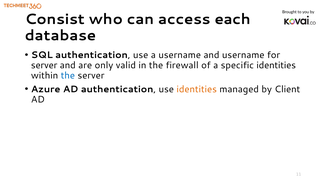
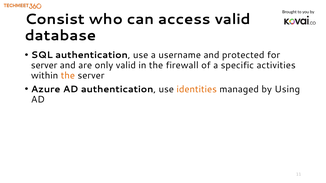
access each: each -> valid (233, 19)
and username: username -> protected (243, 55)
specific identities: identities -> activities (276, 65)
the colour: blue -> orange (68, 76)
Client: Client -> Using (287, 89)
